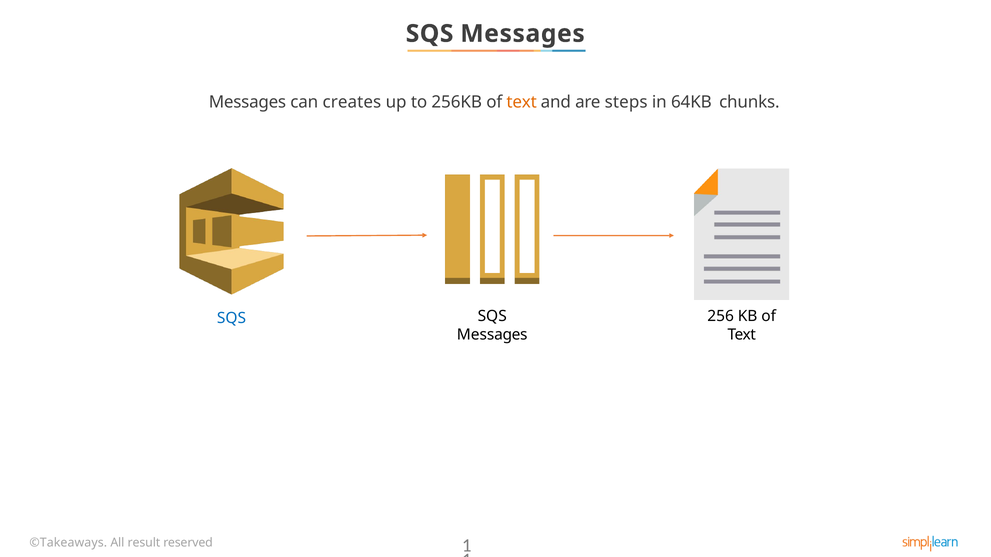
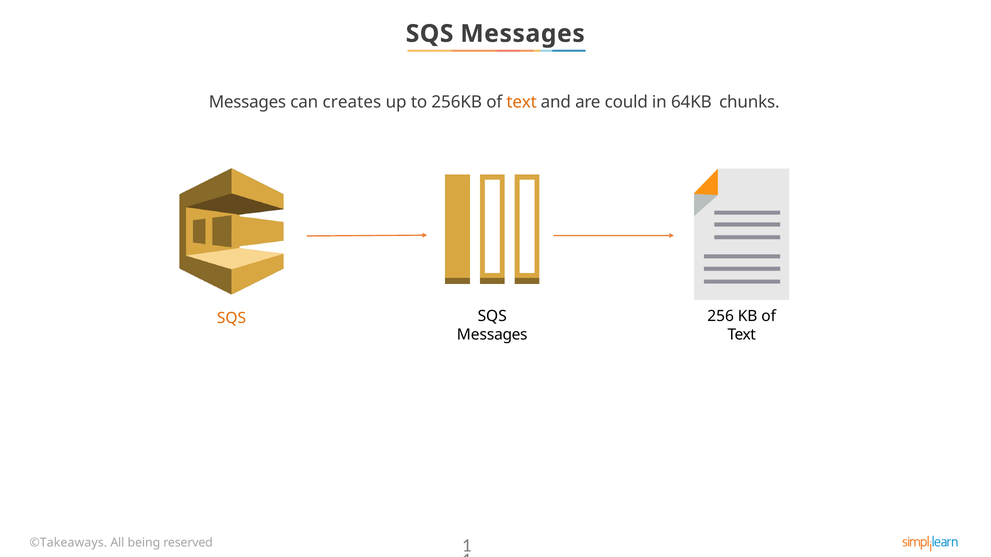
steps: steps -> could (626, 102)
SQS colour: blue -> orange (232, 319)
result: result -> being (144, 543)
